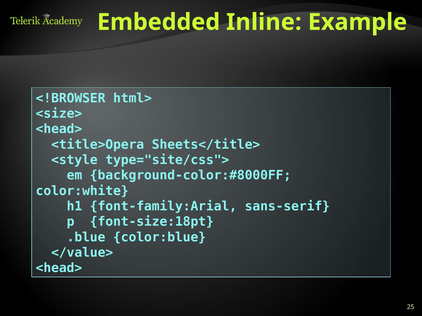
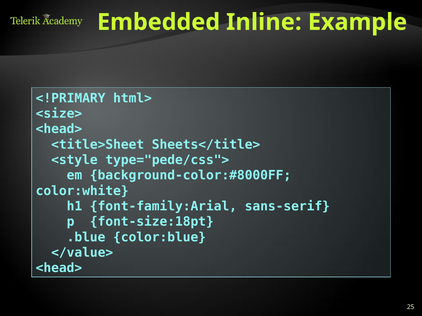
<!BROWSER: <!BROWSER -> <!PRIMARY (71, 98)
<title>Opera: <title>Opera -> <title>Sheet (98, 145)
type="site/css">: type="site/css"> -> type="pede/css"> (167, 160)
